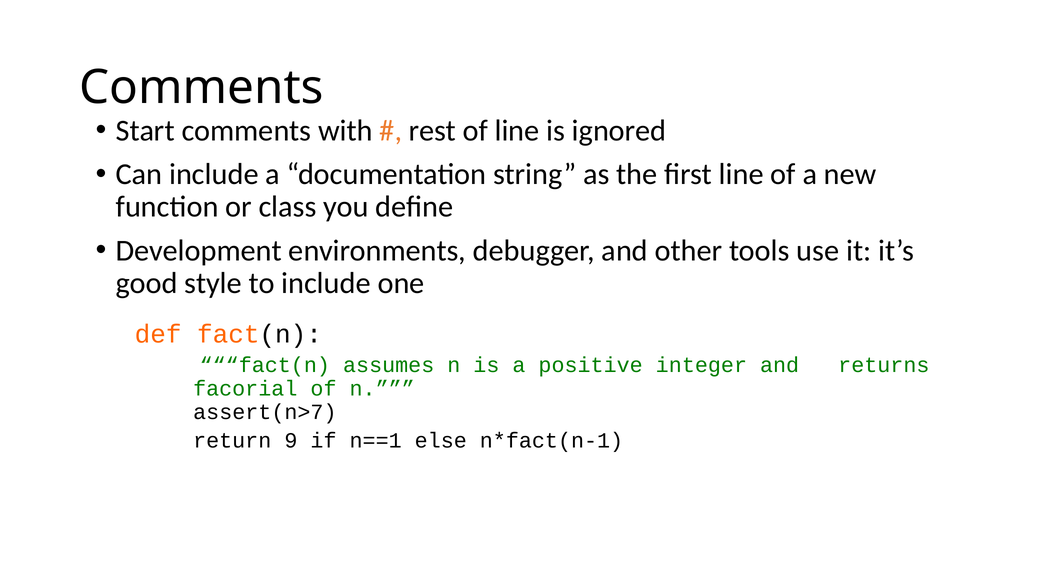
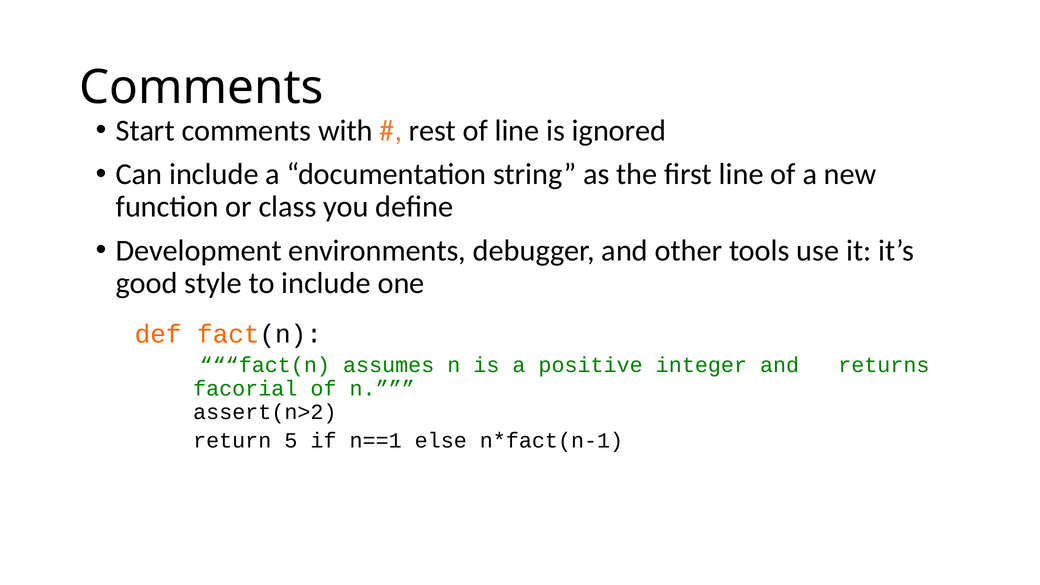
assert(n>7: assert(n>7 -> assert(n>2 (265, 412)
9: 9 -> 5 (291, 441)
